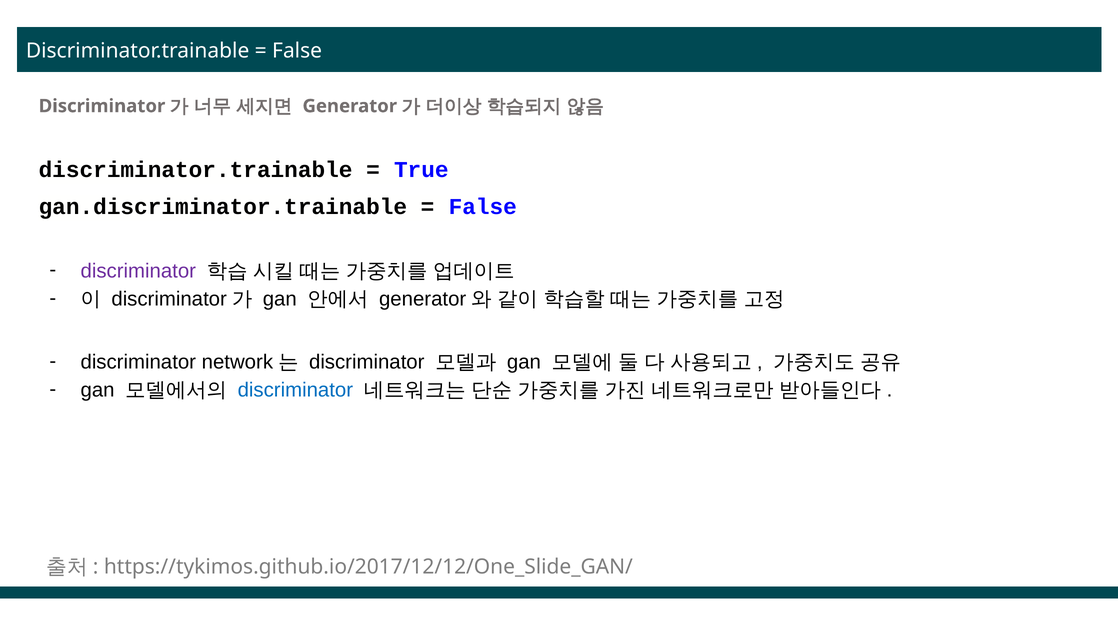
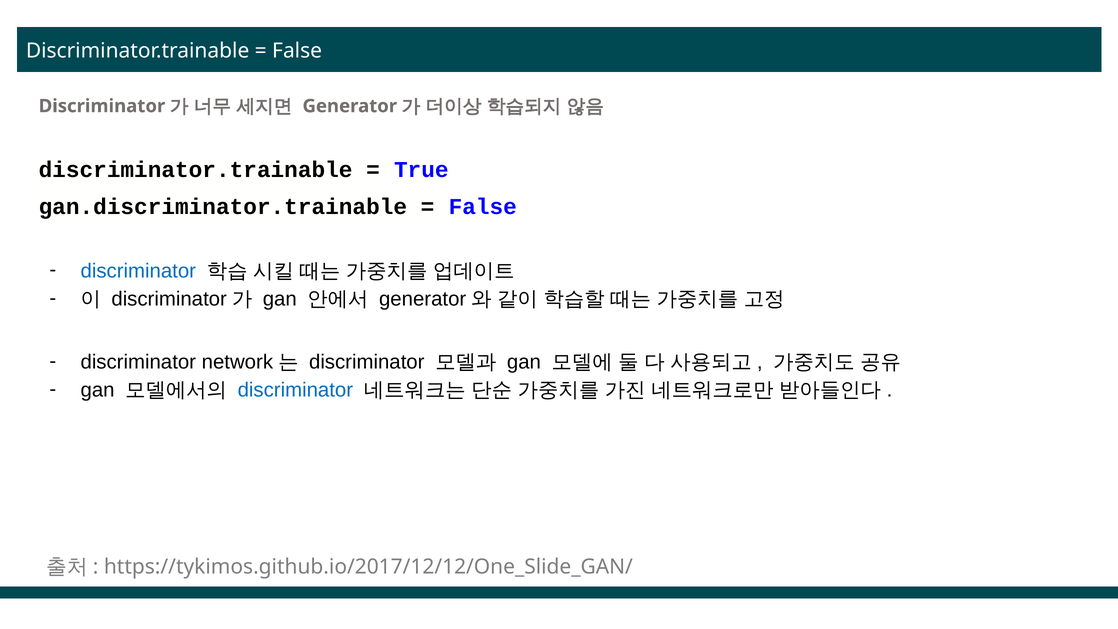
discriminator colour: purple -> blue (138, 271)
